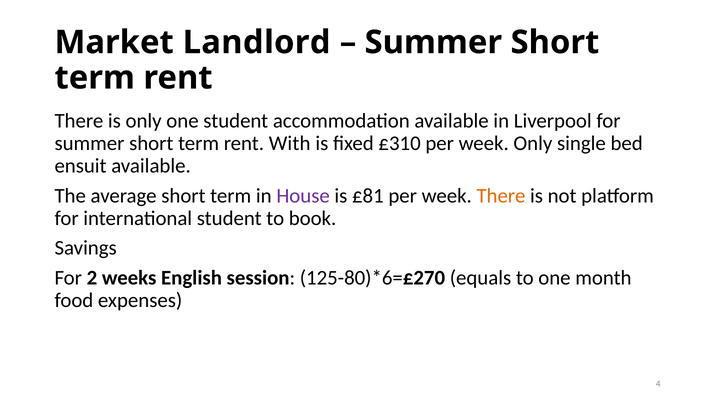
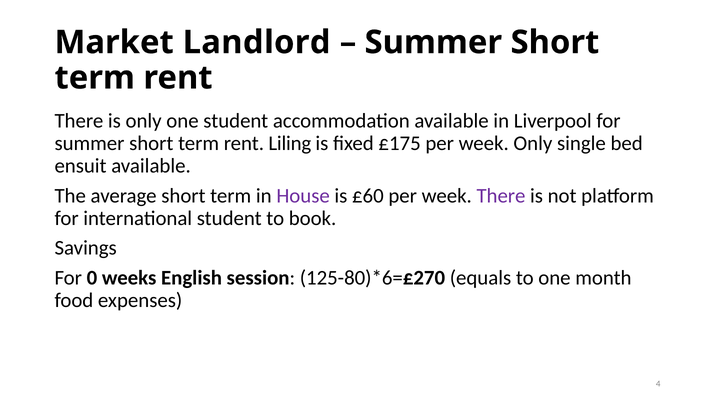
With: With -> Liling (290, 143)
£310: £310 -> £175 (400, 143)
£81: £81 -> £60 (368, 196)
There colour: orange -> purple (501, 196)
2: 2 -> 0 (92, 278)
